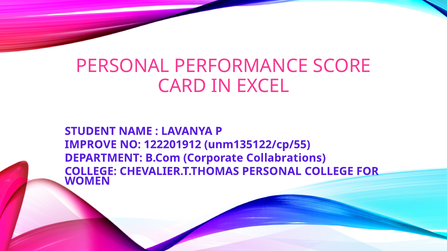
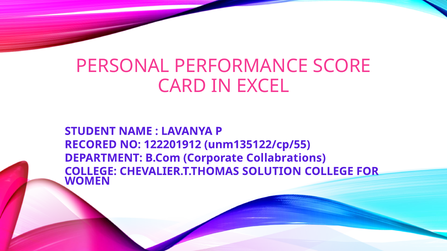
IMPROVE: IMPROVE -> RECORED (91, 145)
CHEVALIER.T.THOMAS PERSONAL: PERSONAL -> SOLUTION (272, 172)
